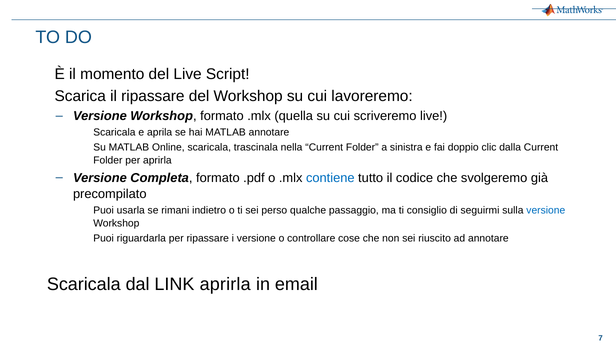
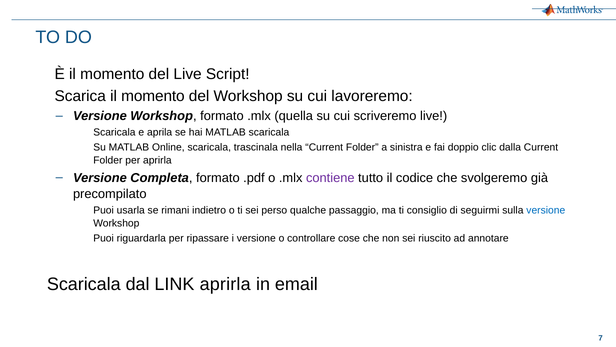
Scarica il ripassare: ripassare -> momento (153, 96)
MATLAB annotare: annotare -> scaricala (269, 132)
contiene colour: blue -> purple (330, 178)
